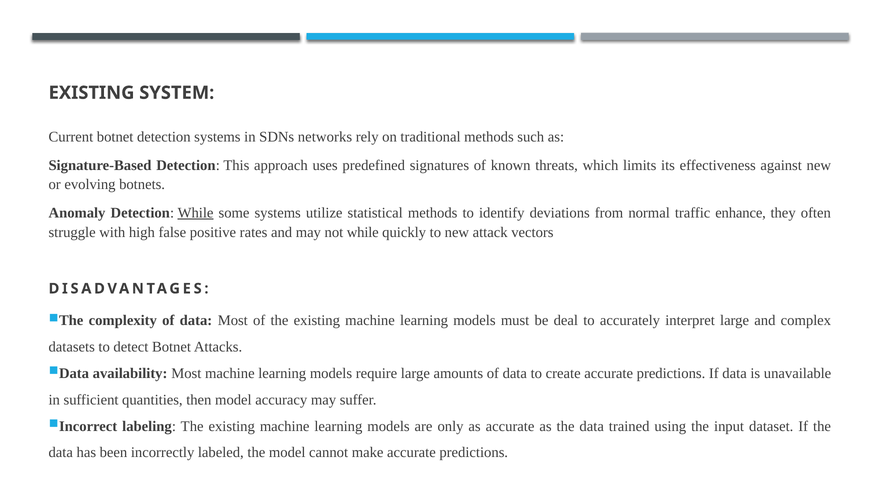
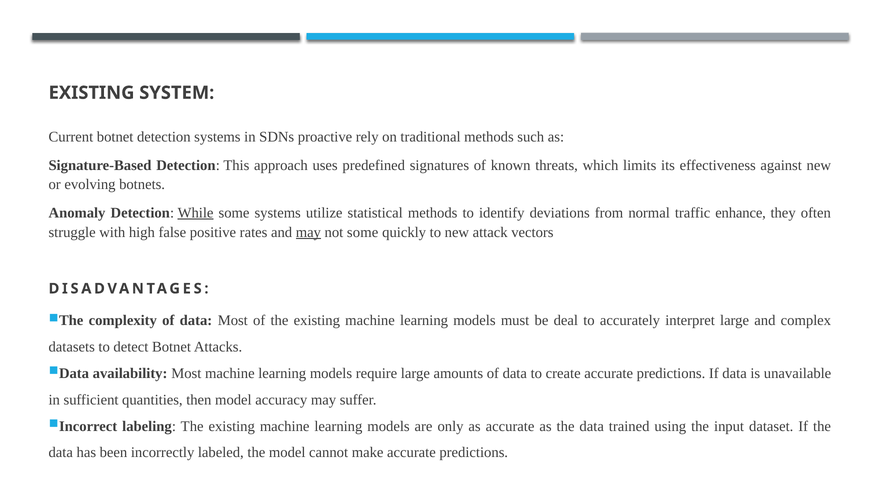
networks: networks -> proactive (325, 137)
may underline: none -> present (308, 232)
not while: while -> some (363, 232)
